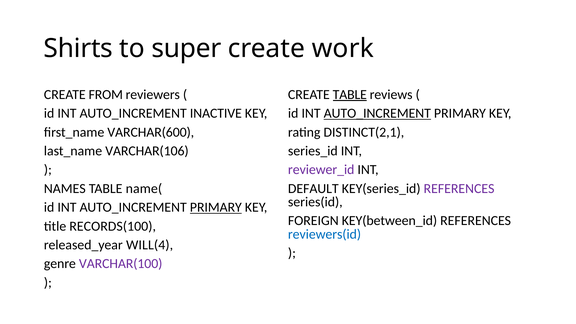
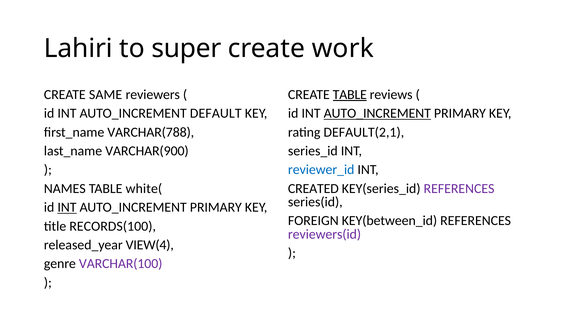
Shirts: Shirts -> Lahiri (78, 48)
FROM: FROM -> SAME (106, 95)
INACTIVE: INACTIVE -> DEFAULT (216, 113)
VARCHAR(600: VARCHAR(600 -> VARCHAR(788 (151, 132)
DISTINCT(2,1: DISTINCT(2,1 -> DEFAULT(2,1 (364, 132)
VARCHAR(106: VARCHAR(106 -> VARCHAR(900 (147, 151)
reviewer_id colour: purple -> blue (321, 170)
name(: name( -> white( (144, 189)
DEFAULT: DEFAULT -> CREATED (313, 189)
INT underline: none -> present (67, 207)
PRIMARY underline: present -> none (216, 207)
reviewers(id colour: blue -> purple (325, 234)
WILL(4: WILL(4 -> VIEW(4 (150, 245)
